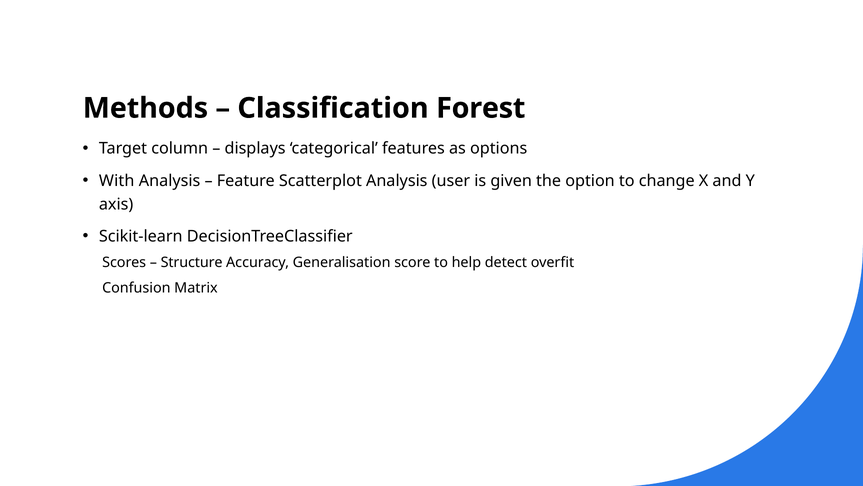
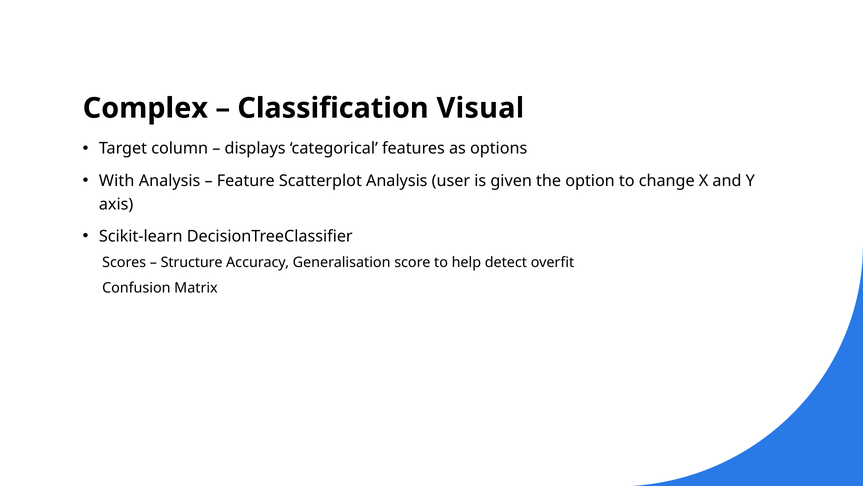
Methods: Methods -> Complex (145, 108)
Forest: Forest -> Visual (480, 108)
